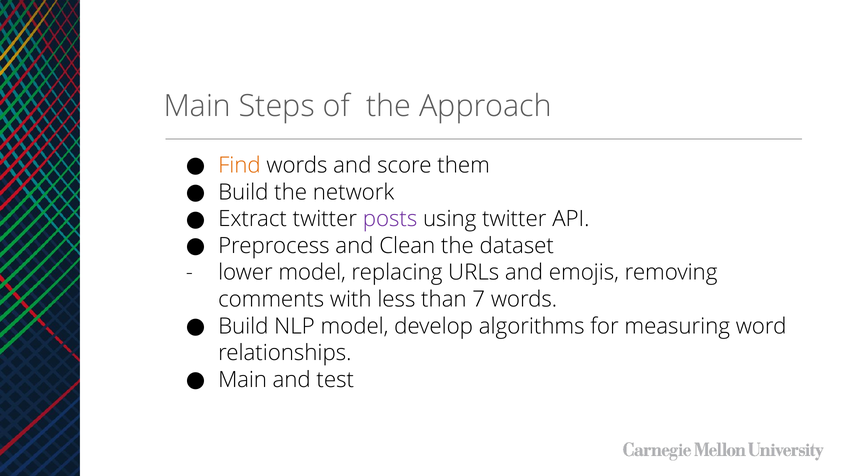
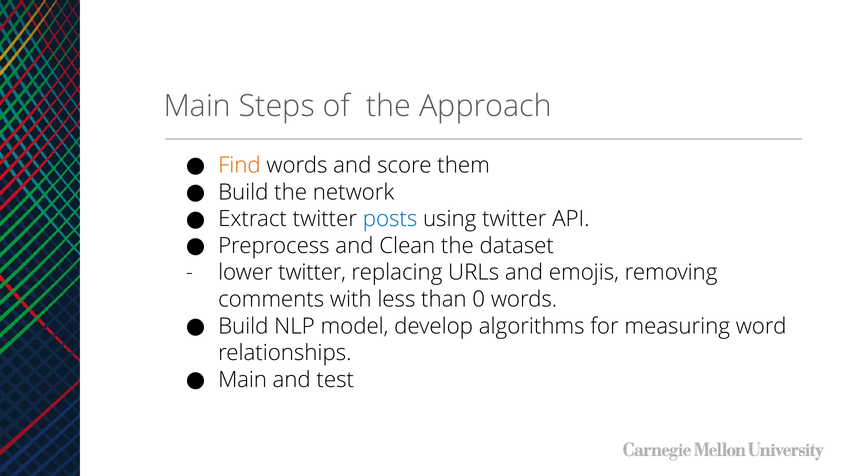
posts colour: purple -> blue (390, 219)
lower model: model -> twitter (312, 273)
7: 7 -> 0 (479, 299)
